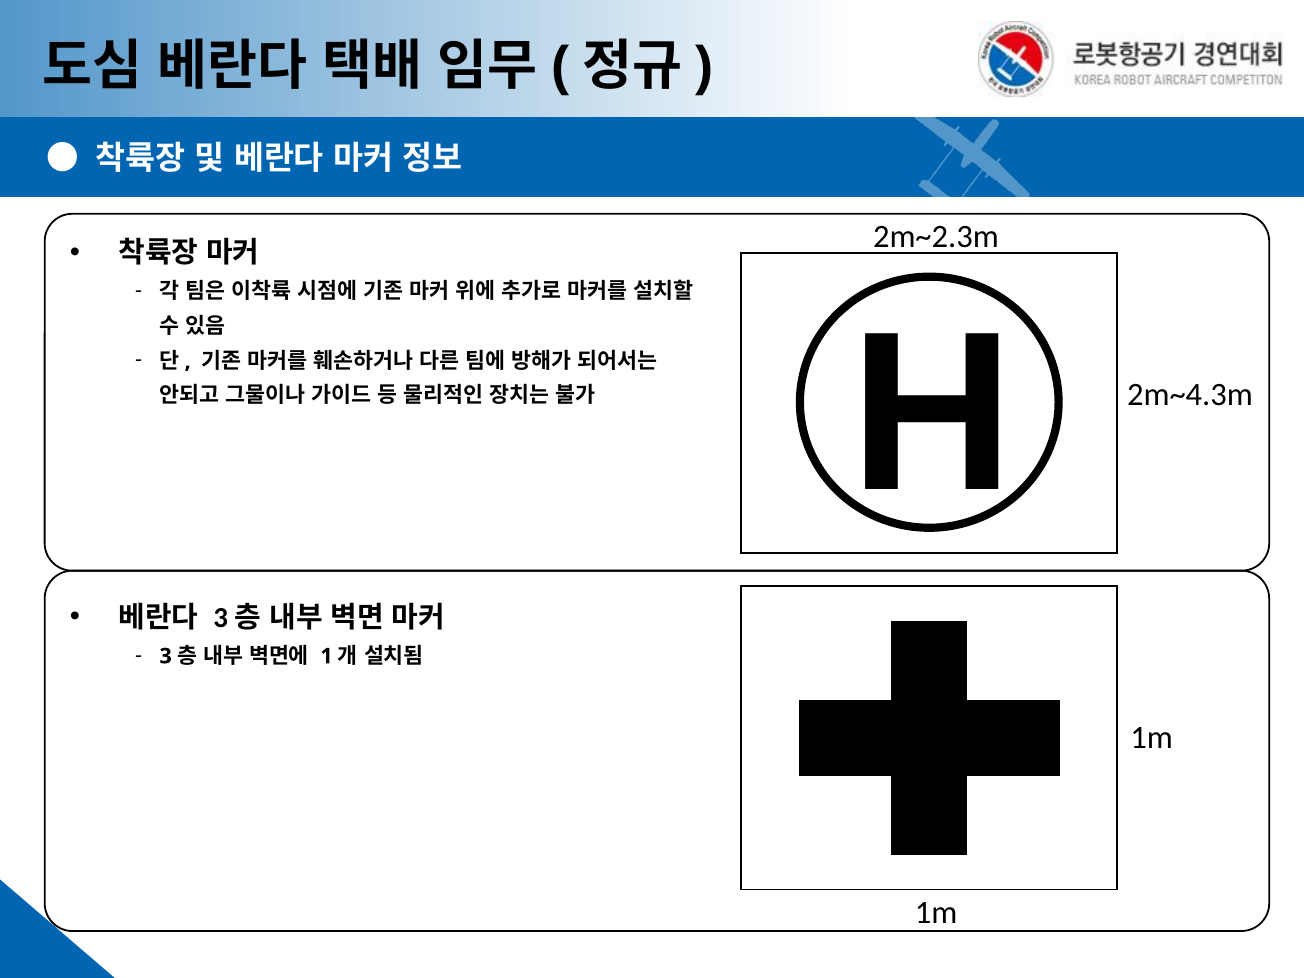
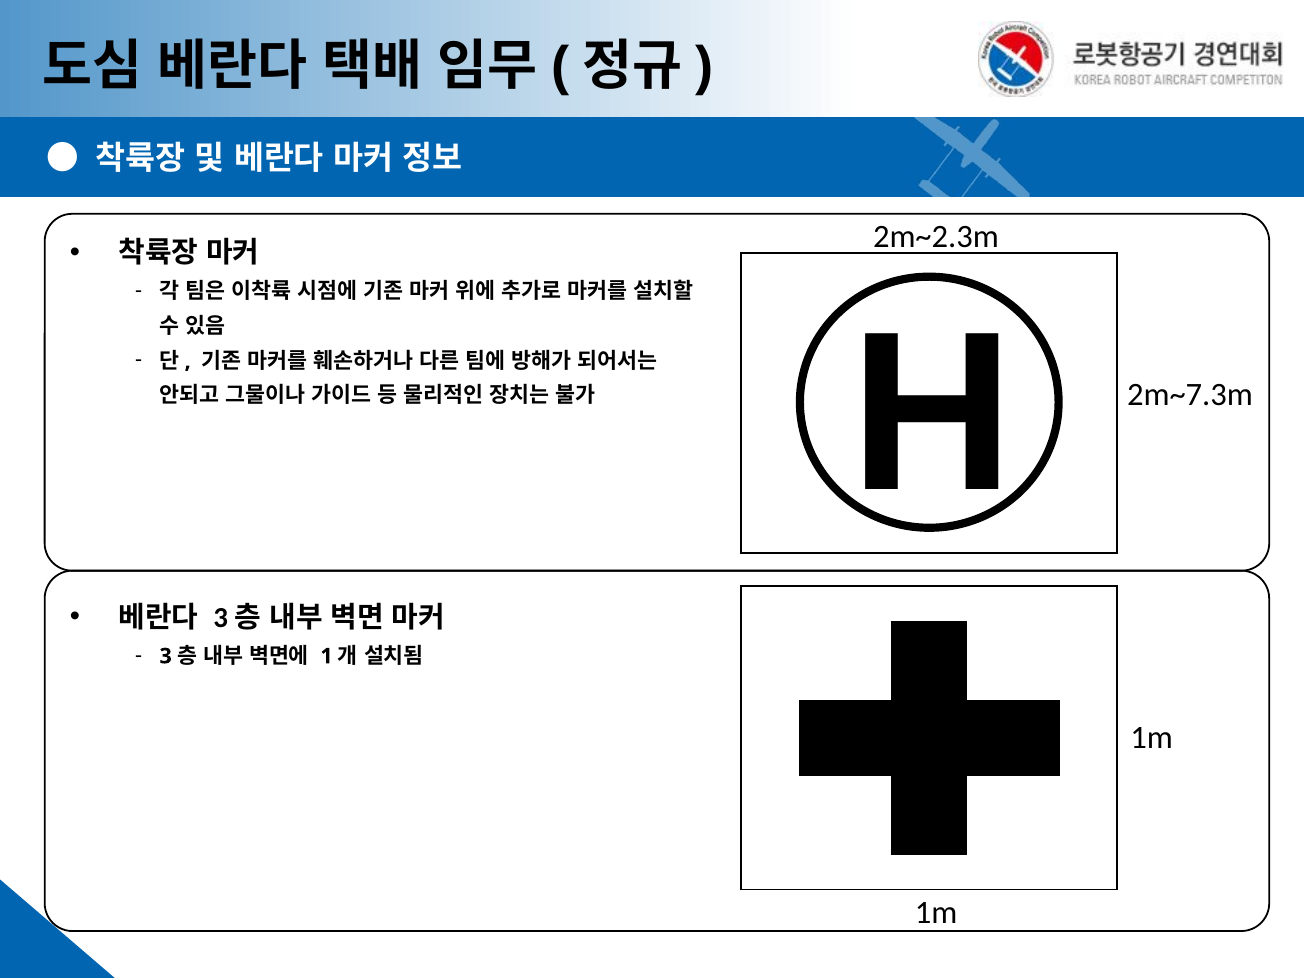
2m~4.3m: 2m~4.3m -> 2m~7.3m (1190, 395)
